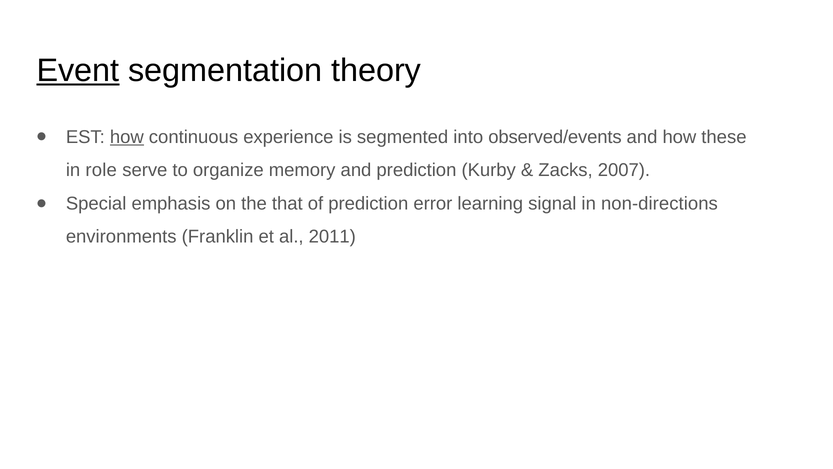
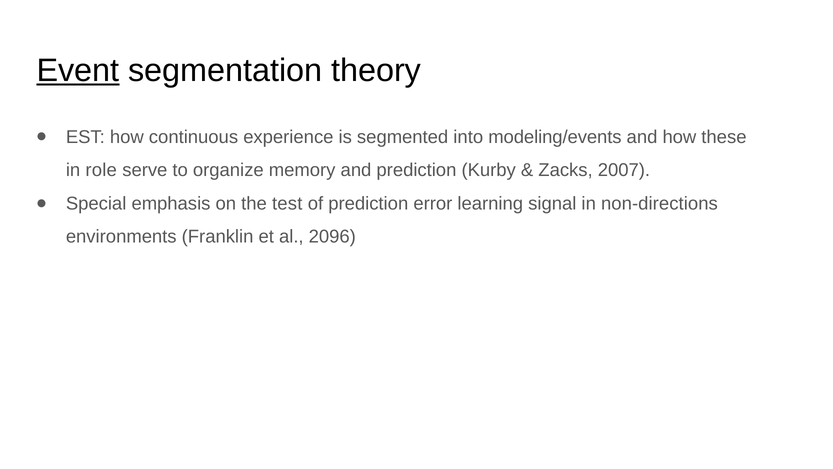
how underline: present -> none (127, 137)
observed/events: observed/events -> modeling/events (555, 137)
that: that -> test (287, 203)
2011: 2011 -> 2096 (332, 237)
